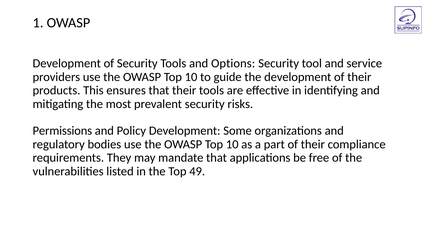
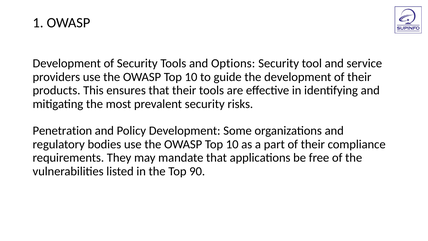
Permissions: Permissions -> Penetration (62, 131)
49: 49 -> 90 (197, 171)
